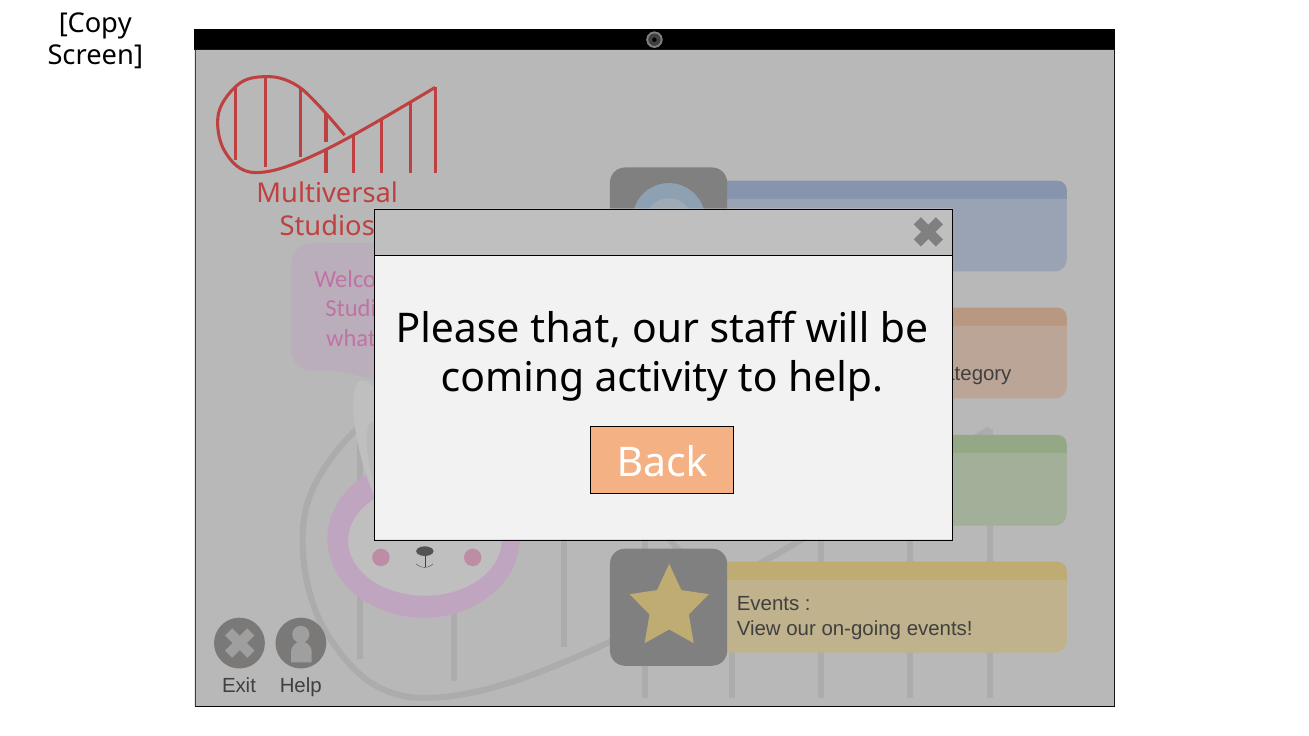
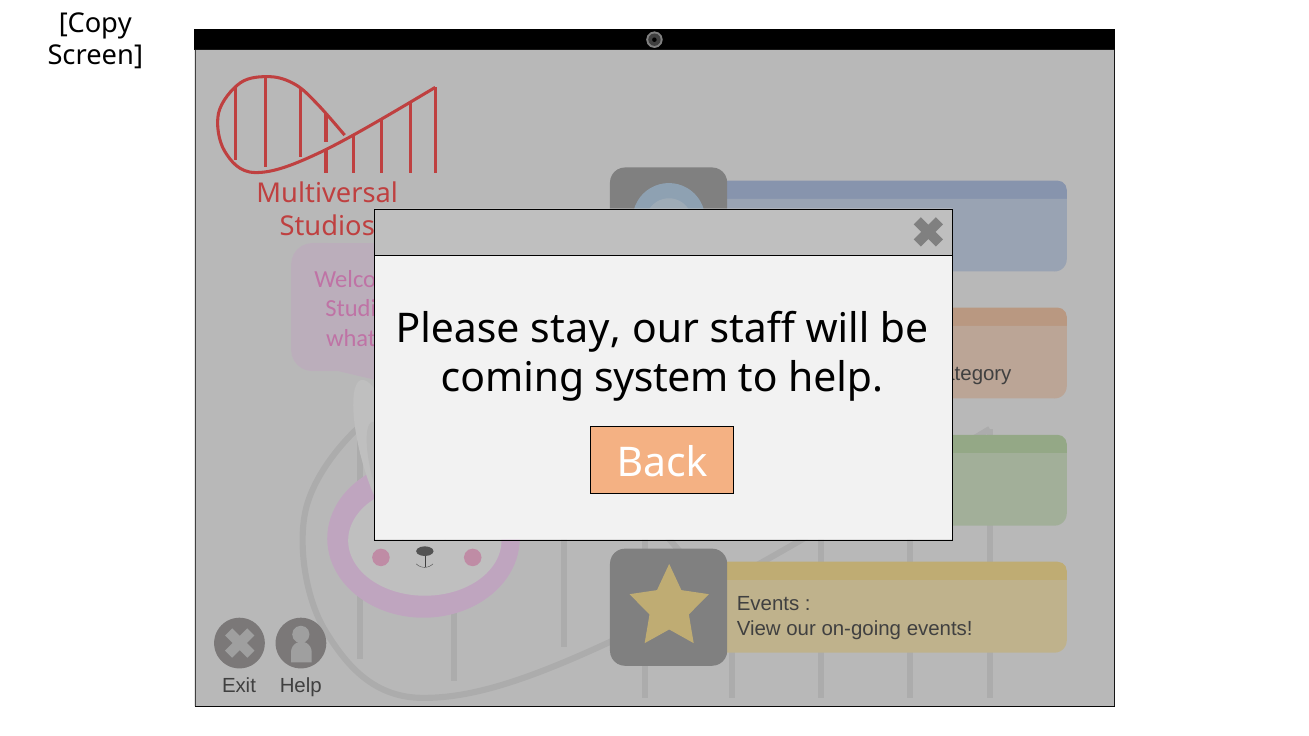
that: that -> stay (576, 329)
activity: activity -> system (661, 378)
